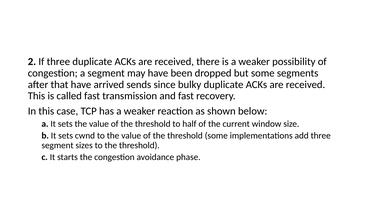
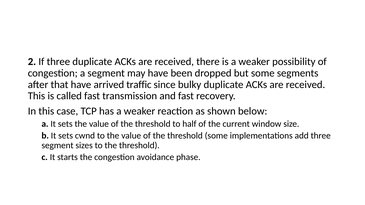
sends: sends -> traffic (139, 85)
